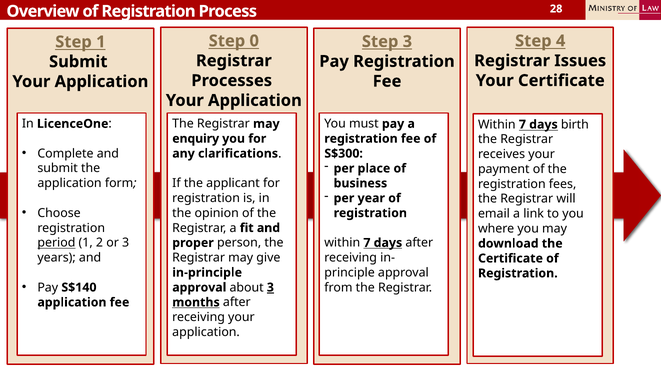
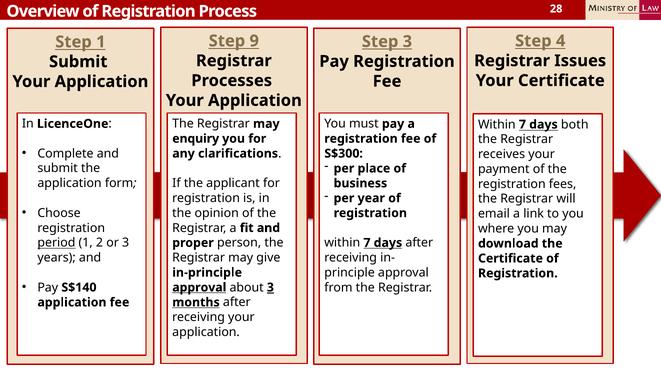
0: 0 -> 9 (254, 41)
birth: birth -> both (575, 124)
approval underline: none -> present (199, 287)
